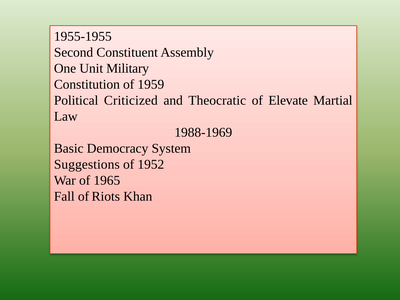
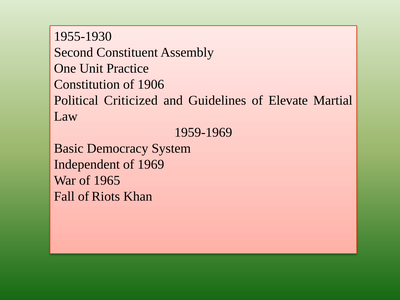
1955-1955: 1955-1955 -> 1955-1930 (83, 37)
Military: Military -> Practice (128, 69)
1959: 1959 -> 1906 (151, 85)
Theocratic: Theocratic -> Guidelines (217, 101)
1988-1969: 1988-1969 -> 1959-1969 (203, 133)
Suggestions: Suggestions -> Independent (87, 165)
1952: 1952 -> 1969 (151, 165)
